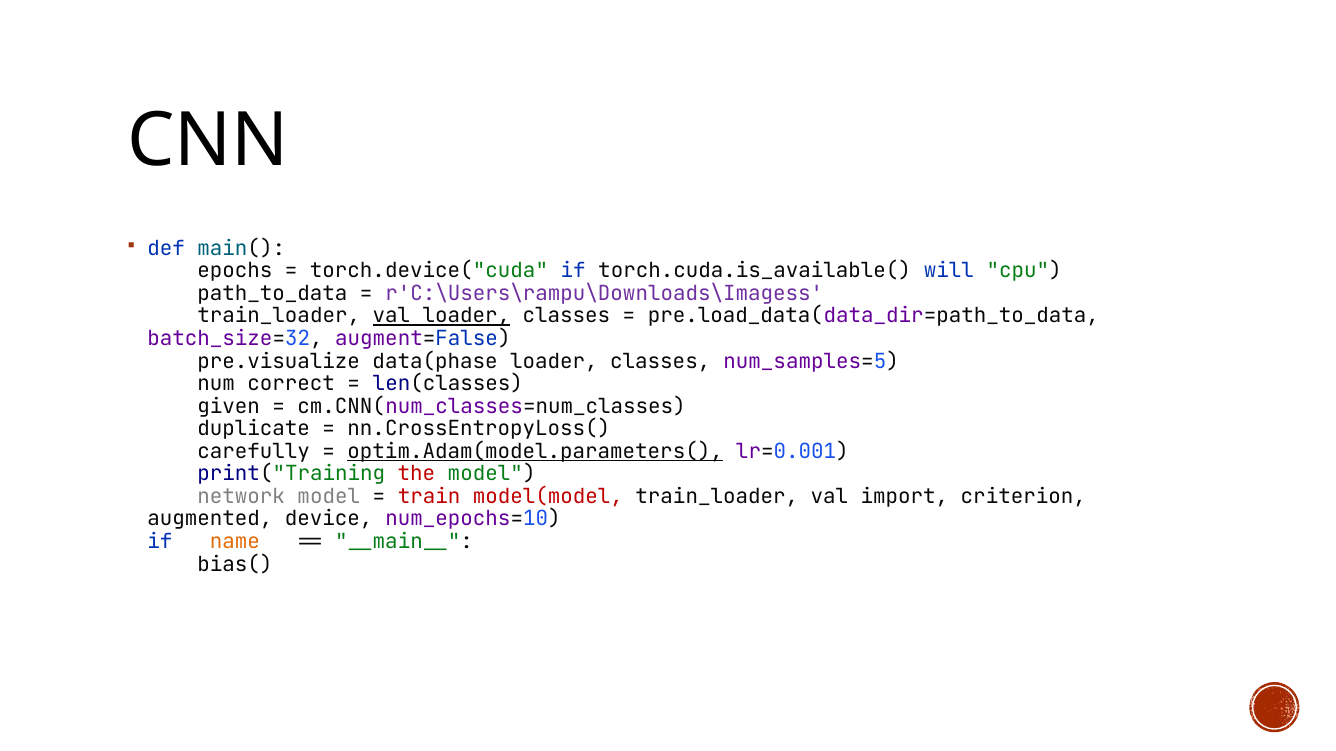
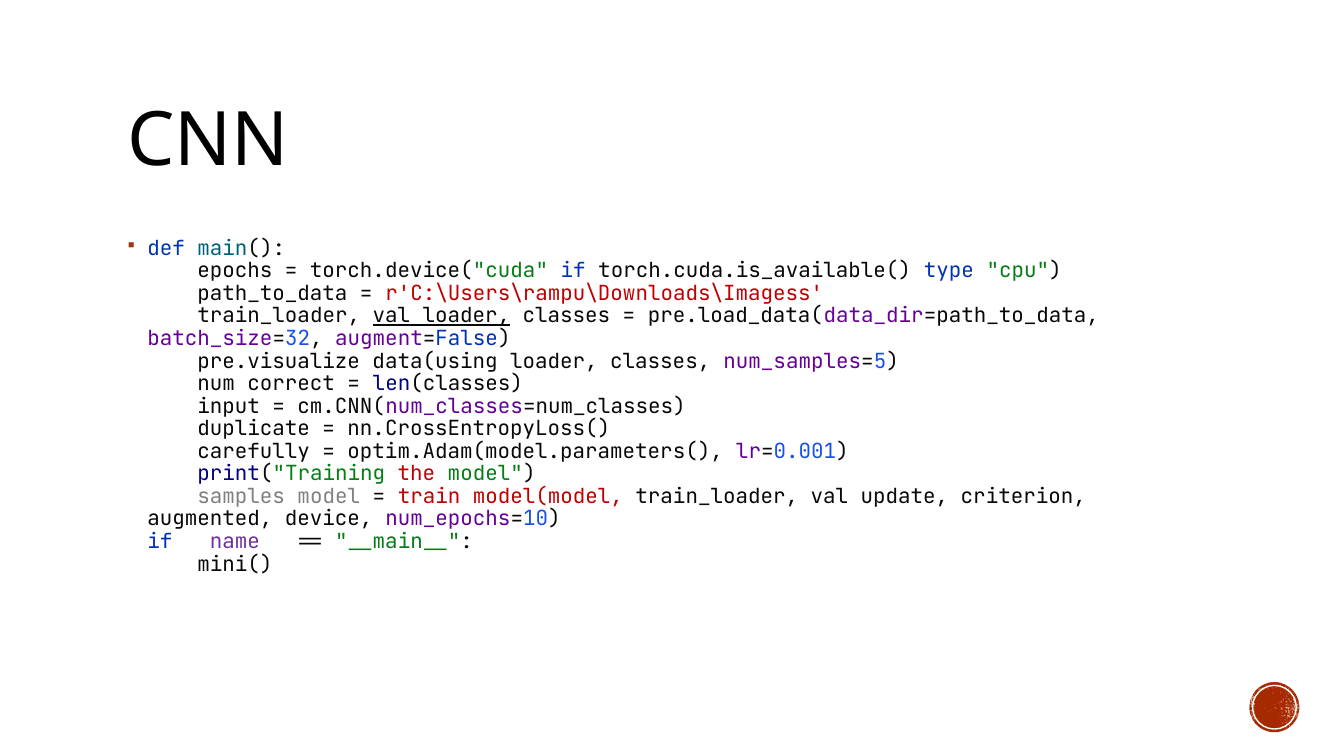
will: will -> type (949, 271)
r'C:\Users\rampu\Downloads\Imagess colour: purple -> red (604, 294)
pre.visualize_data(phase_loader: pre.visualize_data(phase_loader -> pre.visualize_data(using_loader (398, 361)
given: given -> input (229, 407)
optim.Adam(model.parameters( underline: present -> none (535, 452)
network_model: network_model -> samples_model (279, 497)
val_import: val_import -> val_update (879, 497)
__name__ colour: orange -> purple (235, 542)
bias(: bias( -> mini( (235, 565)
